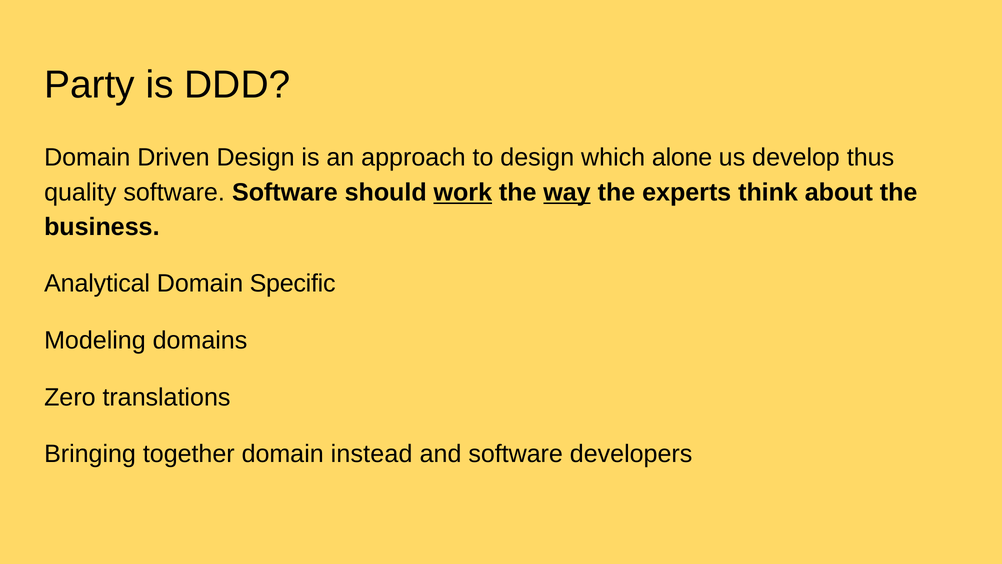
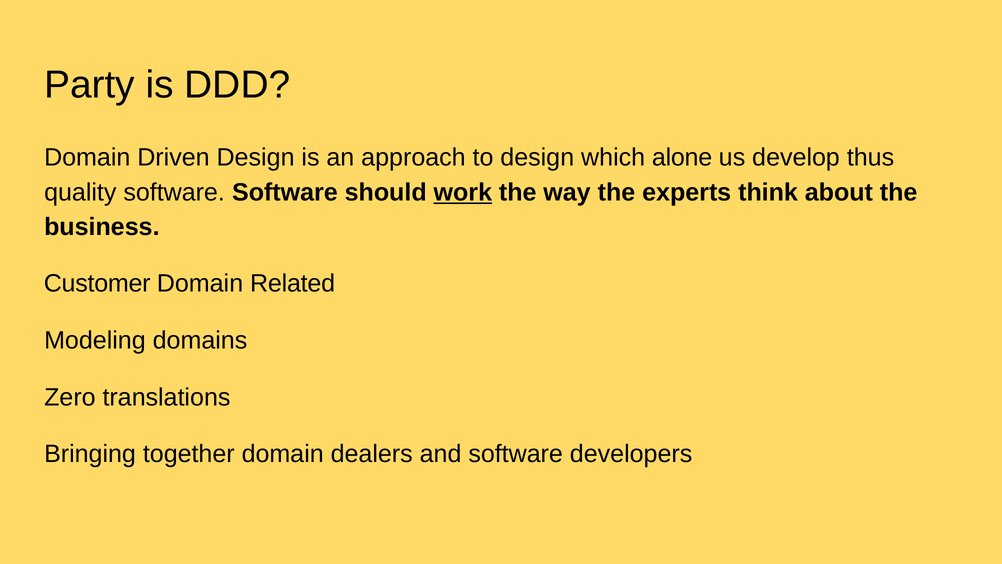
way underline: present -> none (567, 192)
Analytical: Analytical -> Customer (97, 283)
Specific: Specific -> Related (293, 283)
instead: instead -> dealers (372, 454)
